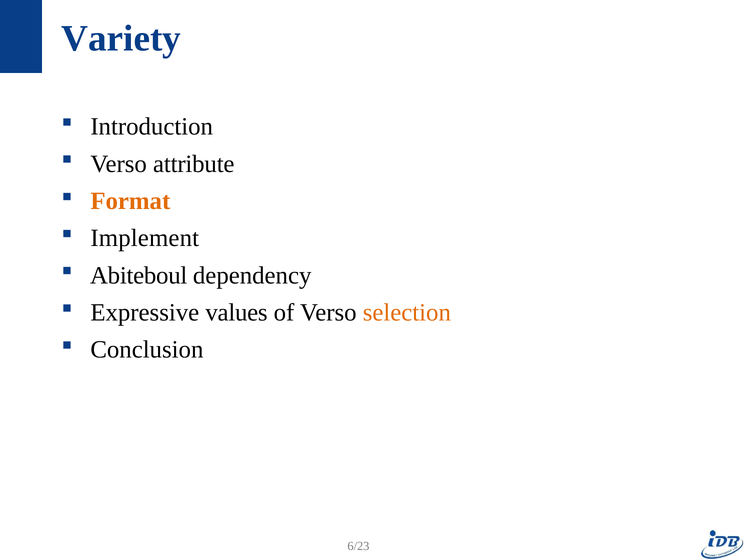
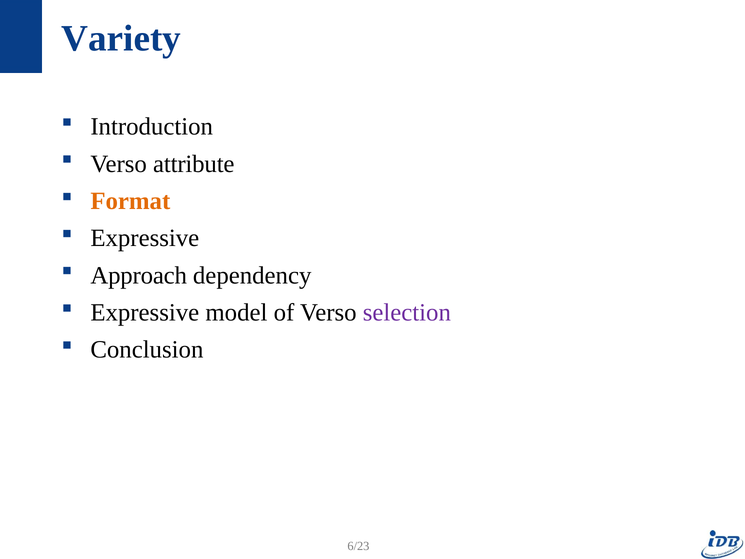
Implement: Implement -> Expressive (145, 238)
Abiteboul: Abiteboul -> Approach (139, 275)
values: values -> model (236, 312)
selection colour: orange -> purple (407, 312)
